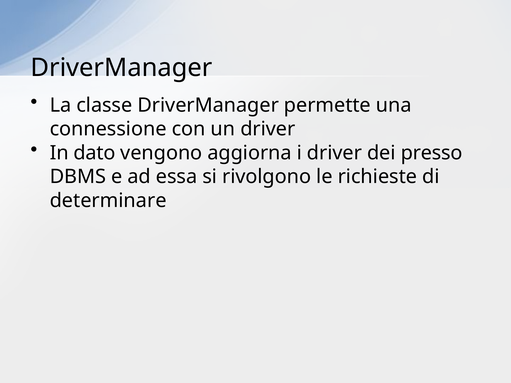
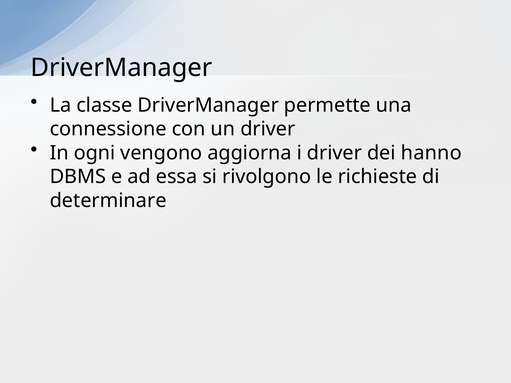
dato: dato -> ogni (95, 153)
presso: presso -> hanno (431, 153)
